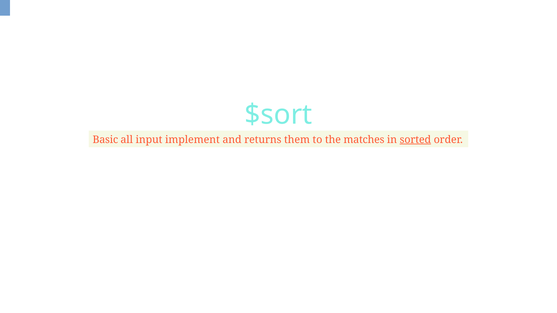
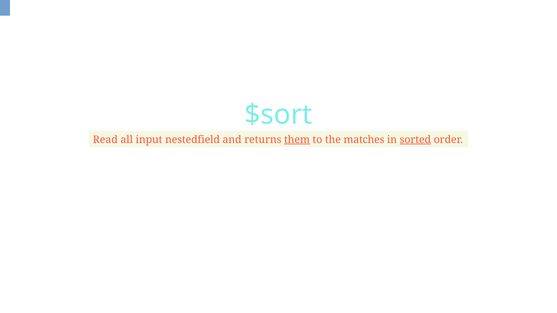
Basic: Basic -> Read (105, 140)
implement: implement -> nestedfield (192, 140)
them underline: none -> present (297, 140)
